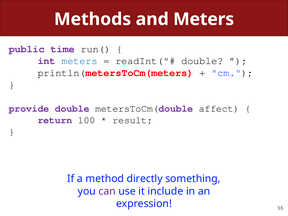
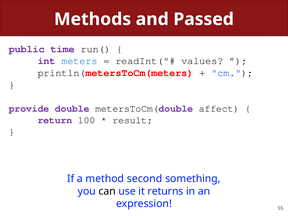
and Meters: Meters -> Passed (204, 19)
double: double -> values (202, 61)
directly: directly -> second (145, 179)
can colour: purple -> black (107, 191)
include: include -> returns (165, 191)
